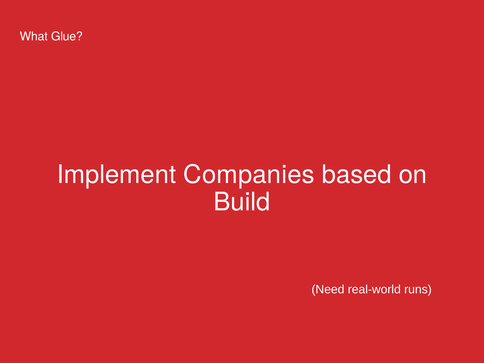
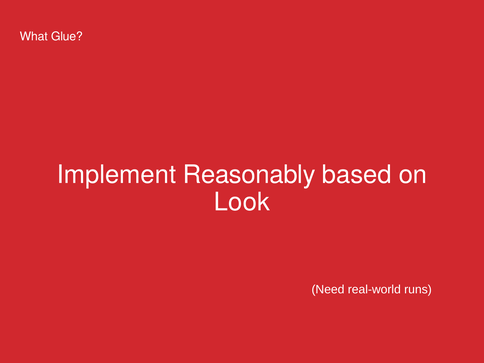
Companies: Companies -> Reasonably (249, 175)
Build: Build -> Look (242, 202)
